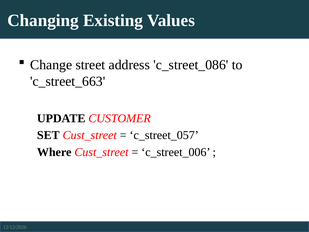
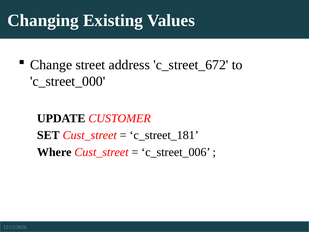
c_street_086: c_street_086 -> c_street_672 (191, 65)
c_street_663: c_street_663 -> c_street_000 (68, 81)
c_street_057: c_street_057 -> c_street_181 (164, 135)
